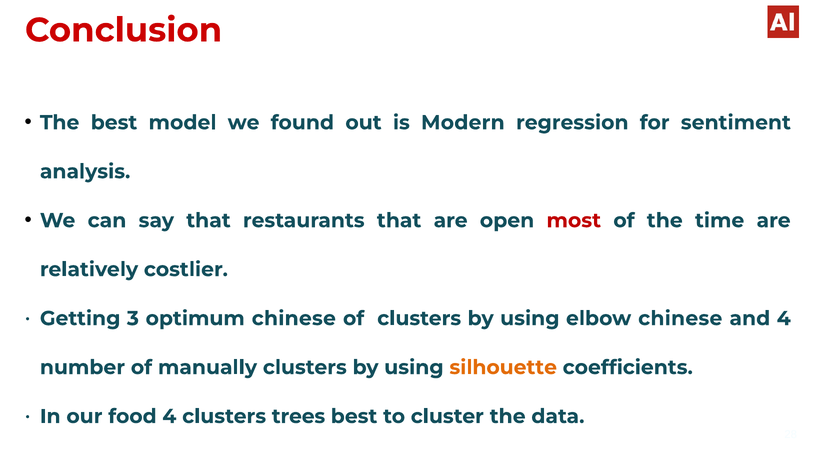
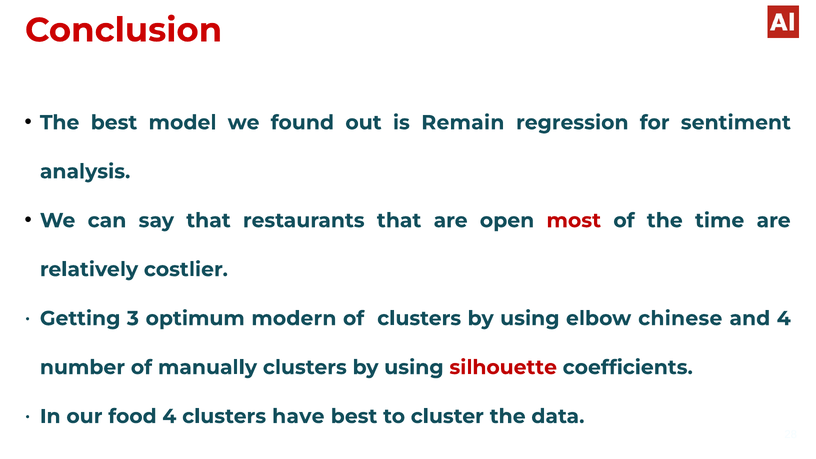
Modern: Modern -> Remain (463, 123)
optimum chinese: chinese -> modern (294, 318)
silhouette colour: orange -> red (503, 367)
trees: trees -> have (298, 416)
